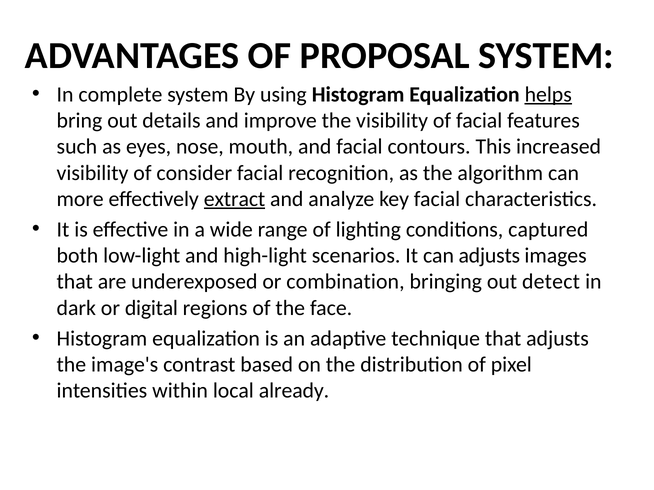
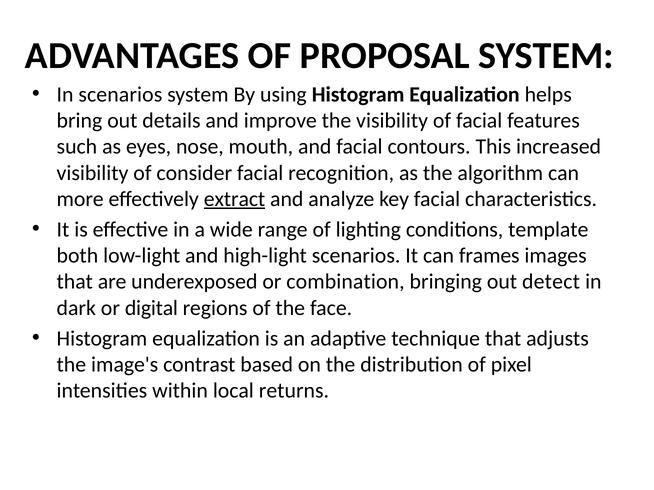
In complete: complete -> scenarios (120, 95)
helps underline: present -> none (548, 95)
captured: captured -> template (548, 230)
can adjusts: adjusts -> frames (489, 256)
already: already -> returns (294, 391)
